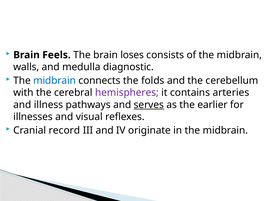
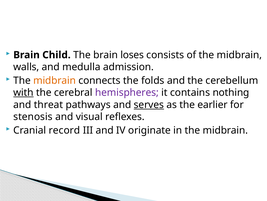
Feels: Feels -> Child (56, 55)
diagnostic: diagnostic -> admission (128, 67)
midbrain colour: blue -> orange (55, 80)
with underline: none -> present (23, 92)
arteries: arteries -> nothing (231, 92)
illness: illness -> threat (48, 104)
illnesses: illnesses -> stenosis (33, 116)
